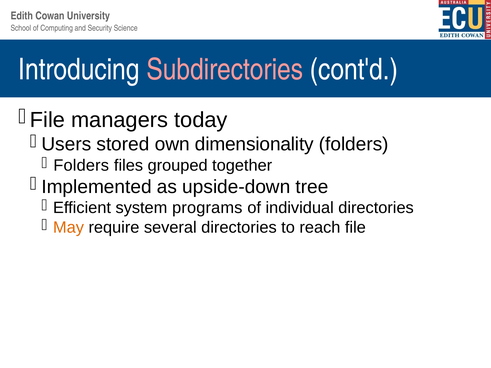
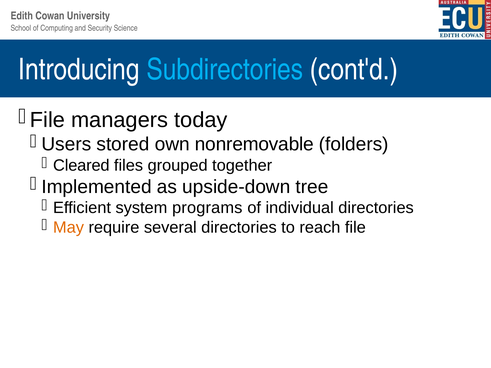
Subdirectories colour: pink -> light blue (225, 70)
dimensionality: dimensionality -> nonremovable (254, 144)
Folders: Folders -> Cleared (81, 165)
